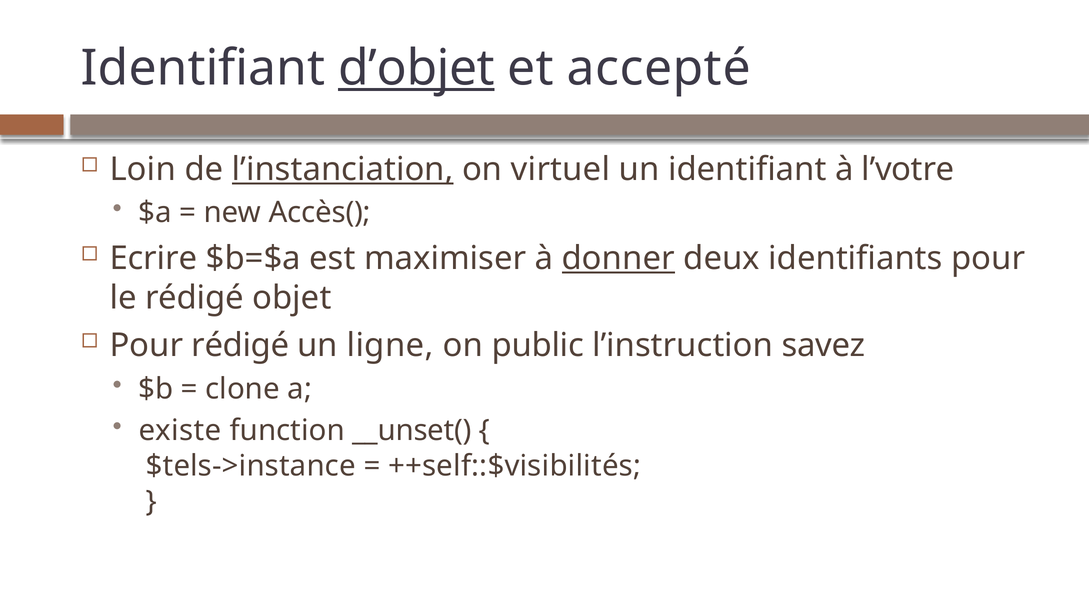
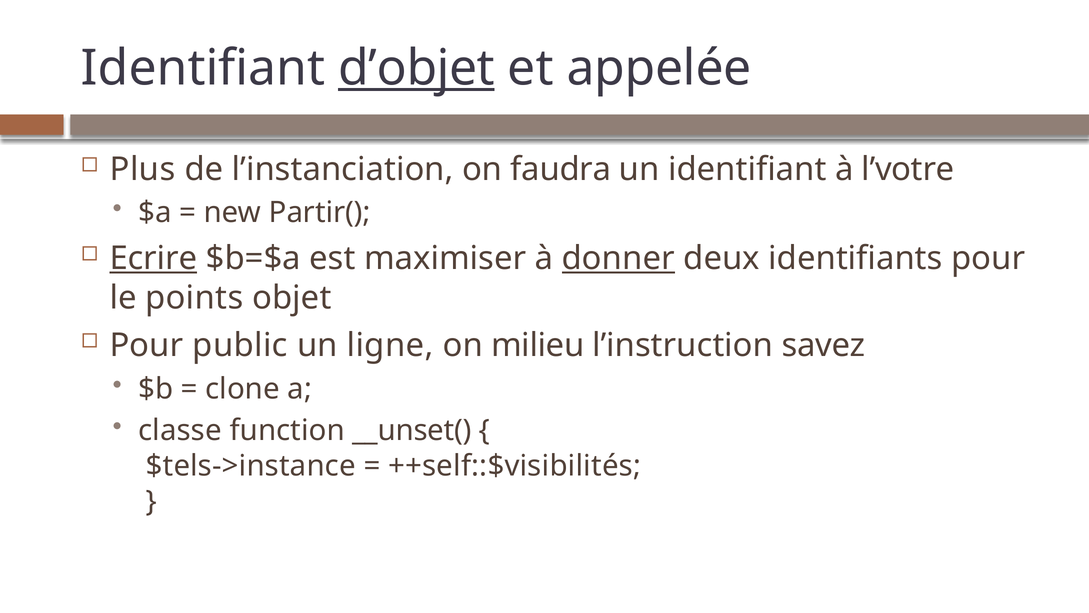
accepté: accepté -> appelée (659, 68)
Loin: Loin -> Plus (143, 169)
l’instanciation underline: present -> none (343, 169)
virtuel: virtuel -> faudra (561, 169)
Accès(: Accès( -> Partir( (320, 213)
Ecrire underline: none -> present (153, 258)
le rédigé: rédigé -> points (194, 298)
Pour rédigé: rédigé -> public (240, 345)
public: public -> milieu (538, 345)
existe: existe -> classe (180, 430)
